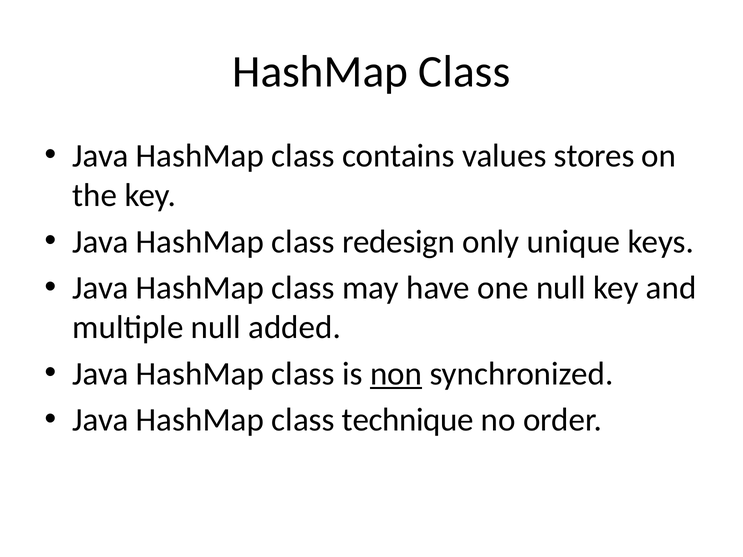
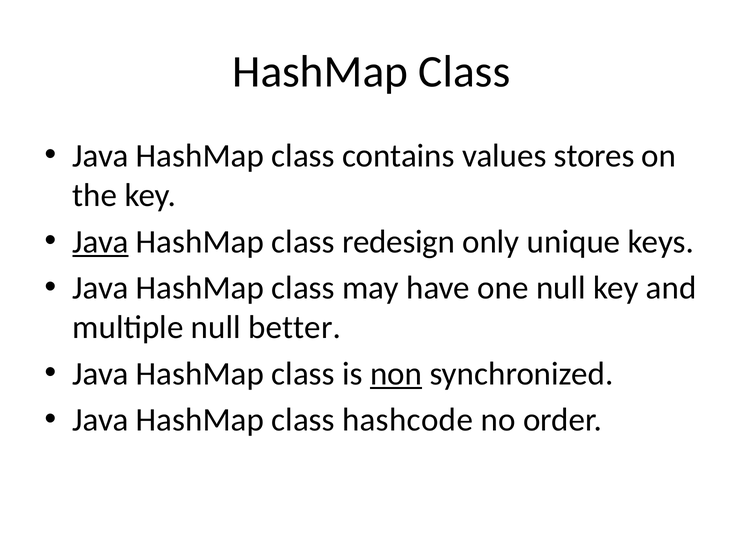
Java underline: none -> present (101, 242)
added: added -> better (295, 328)
technique: technique -> hashcode (408, 420)
